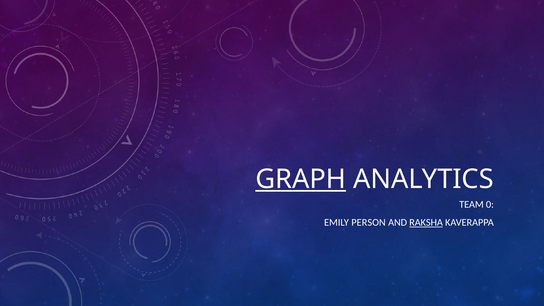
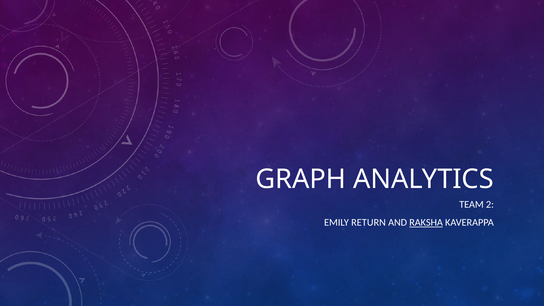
GRAPH underline: present -> none (301, 179)
0: 0 -> 2 (490, 205)
PERSON: PERSON -> RETURN (368, 222)
